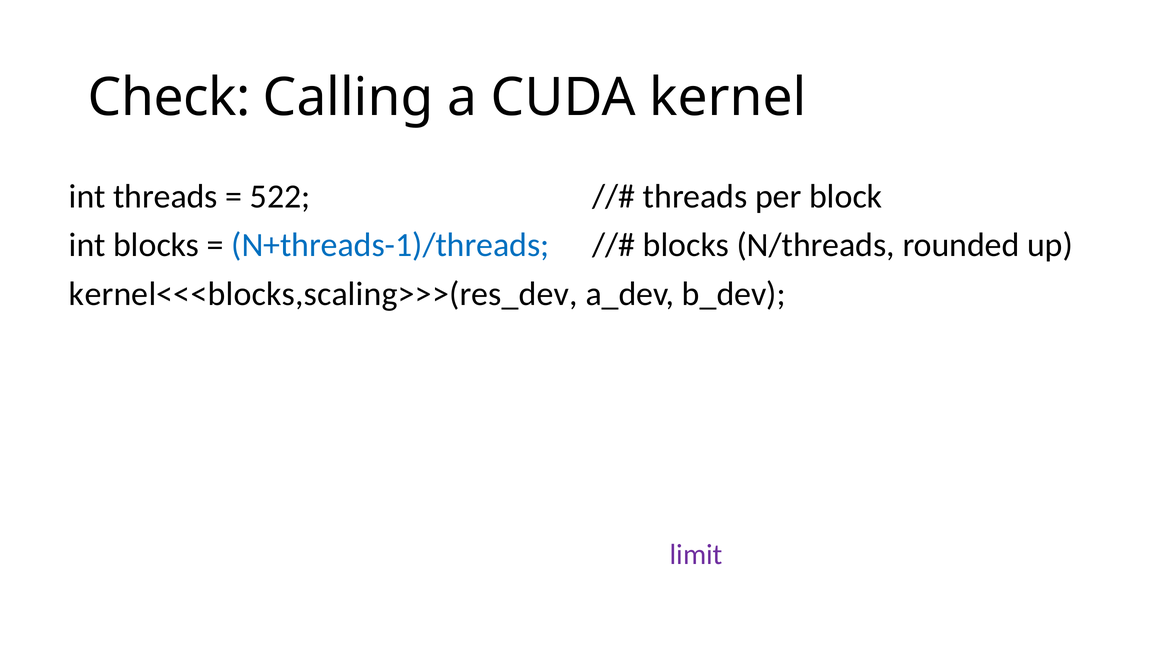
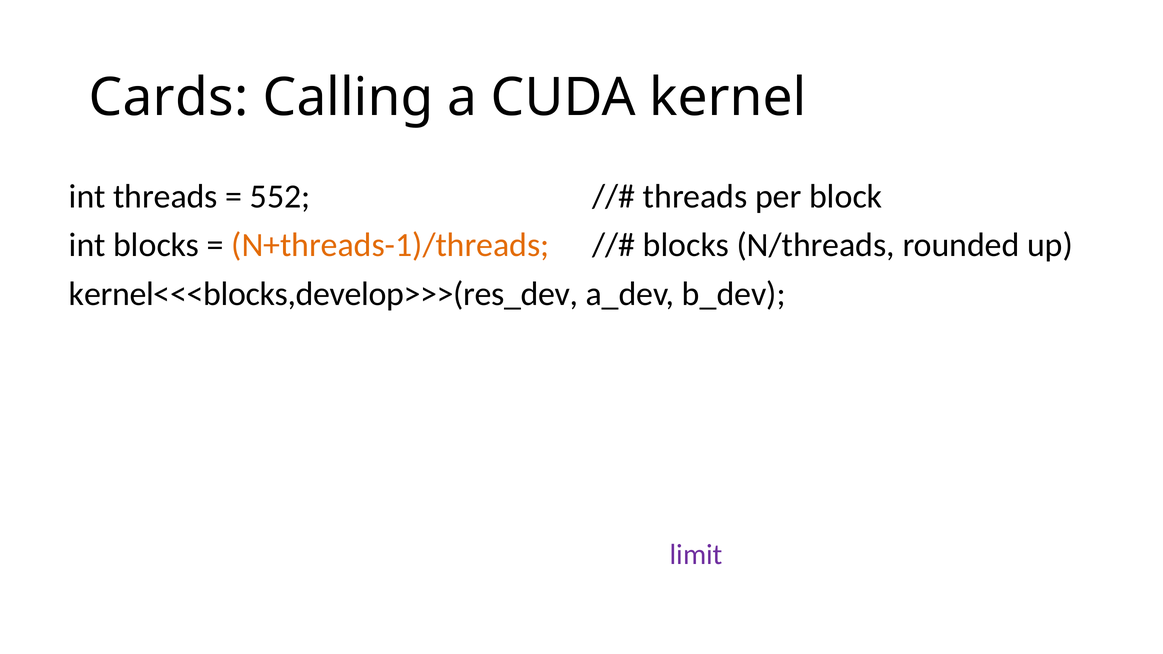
Check: Check -> Cards (169, 98)
522: 522 -> 552 (280, 197)
N+threads-1)/threads colour: blue -> orange (390, 245)
kernel<<<blocks,scaling>>>(res_dev: kernel<<<blocks,scaling>>>(res_dev -> kernel<<<blocks,develop>>>(res_dev (324, 294)
